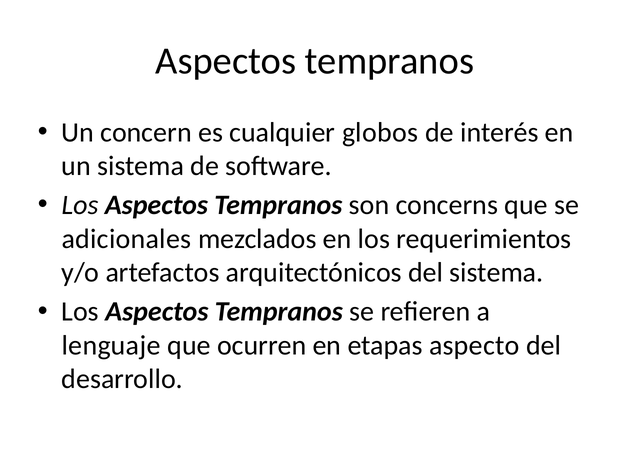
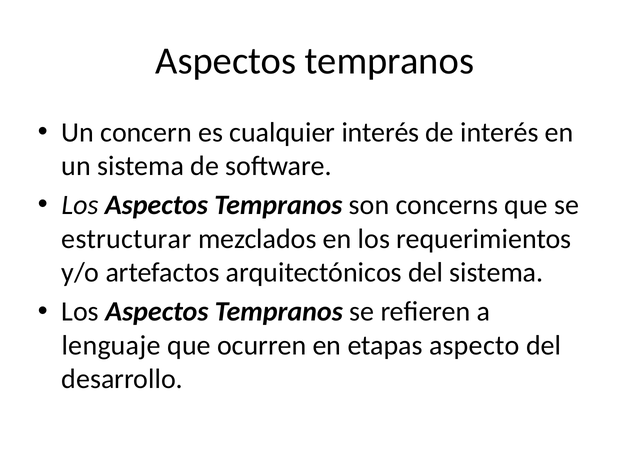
cualquier globos: globos -> interés (380, 132)
adicionales: adicionales -> estructurar (126, 239)
